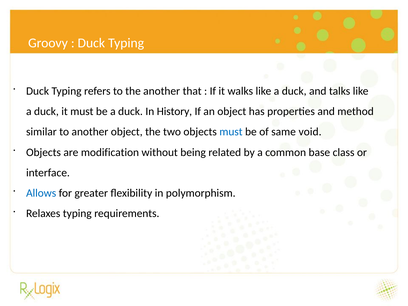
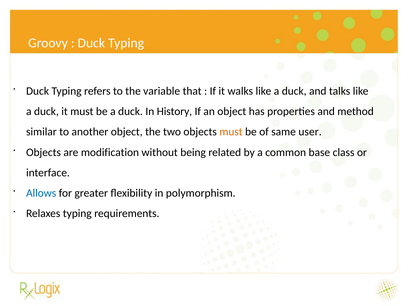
the another: another -> variable (162, 91)
must colour: blue -> orange (231, 132)
void: void -> user (310, 132)
